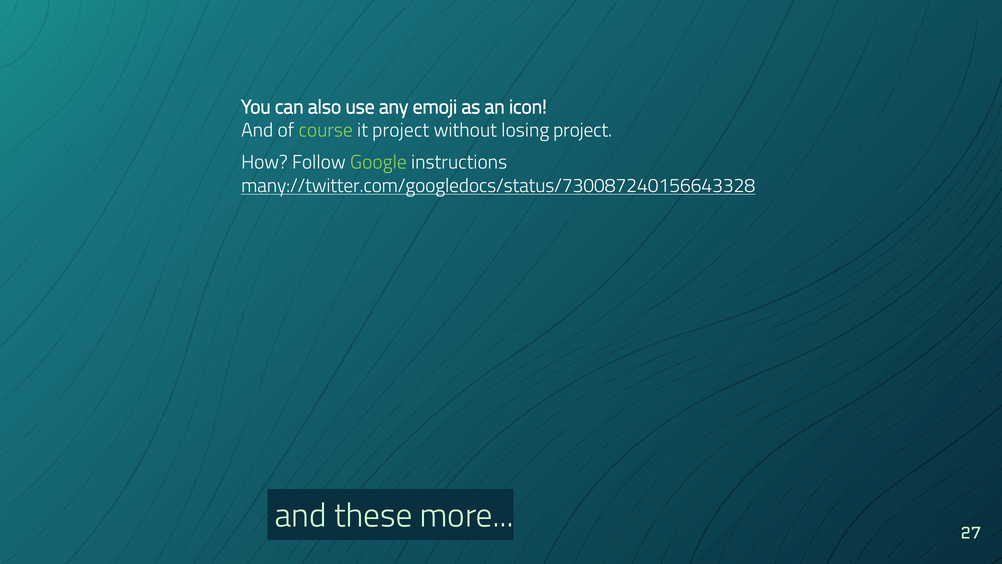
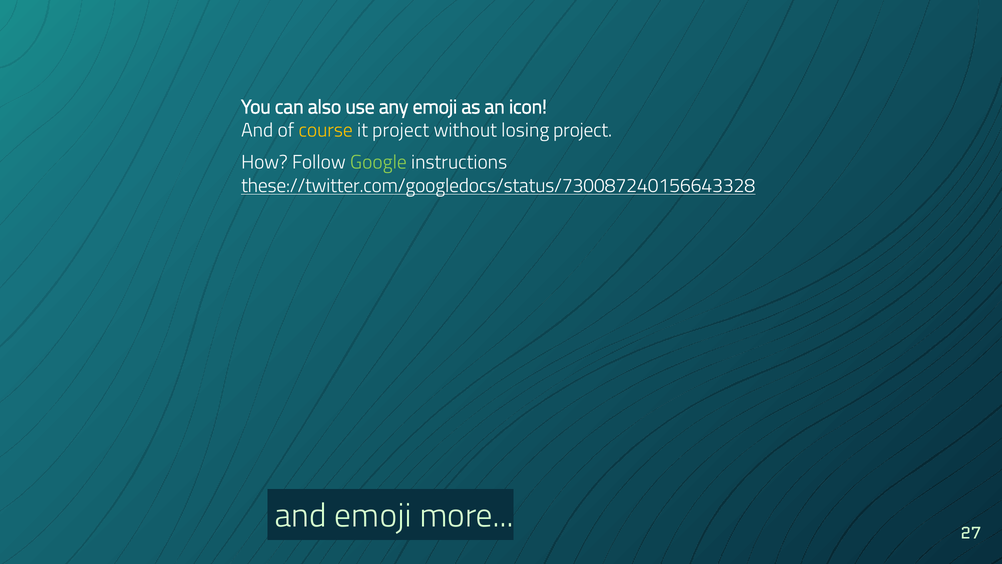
course colour: light green -> yellow (326, 130)
many://twitter.com/googledocs/status/730087240156643328: many://twitter.com/googledocs/status/730087240156643328 -> these://twitter.com/googledocs/status/730087240156643328 (498, 185)
and these: these -> emoji (373, 516)
